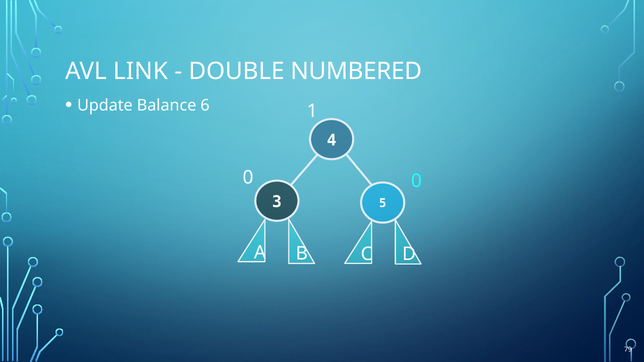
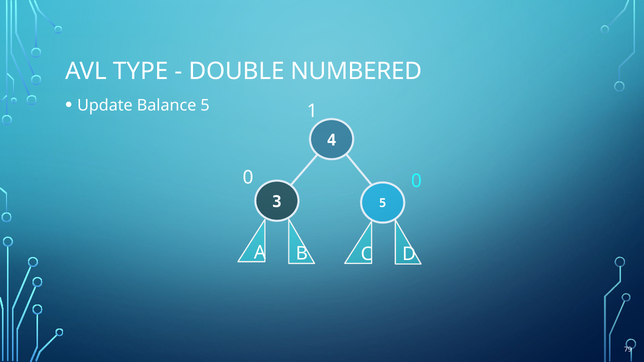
LINK: LINK -> TYPE (141, 72)
Balance 6: 6 -> 5 (205, 106)
